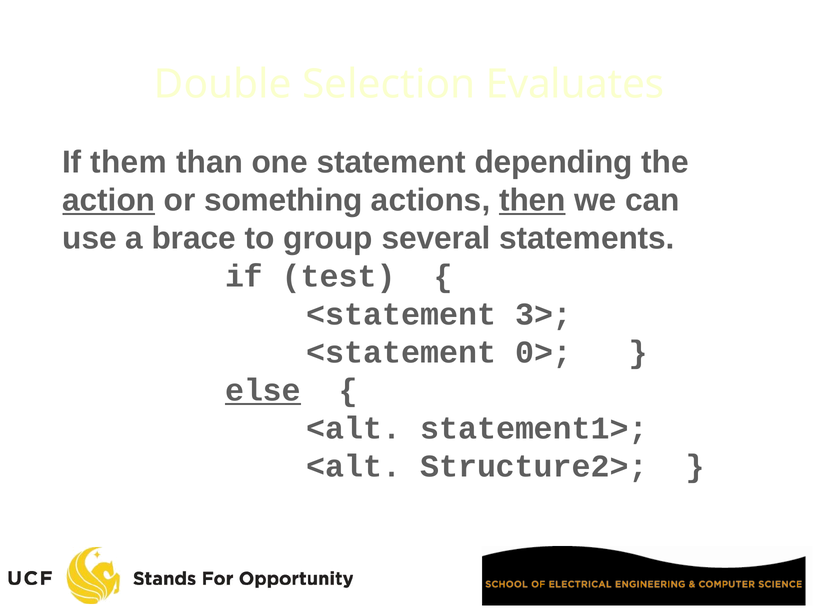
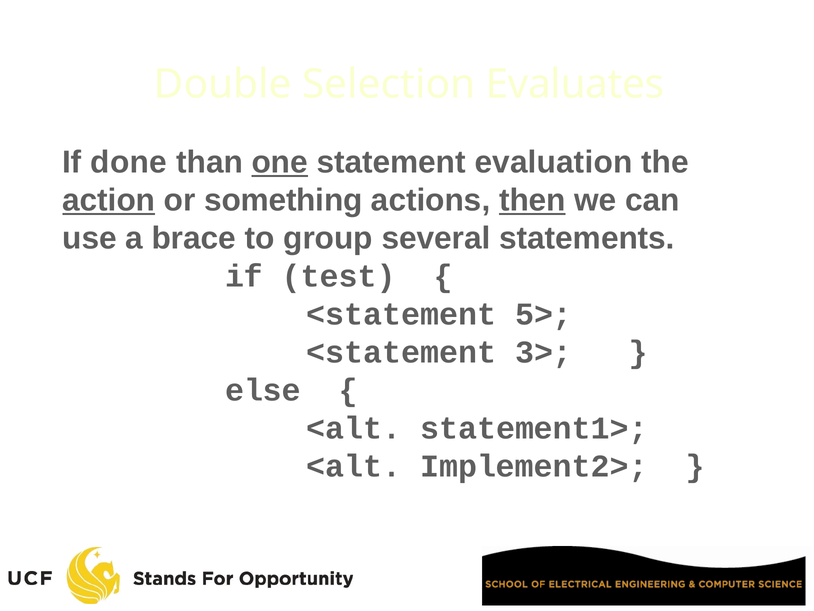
them: them -> done (129, 162)
one underline: none -> present (280, 162)
depending: depending -> evaluation (553, 162)
3>: 3> -> 5> (544, 314)
0>: 0> -> 3> (544, 352)
else underline: present -> none (263, 390)
Structure2>: Structure2> -> Implement2> (534, 466)
